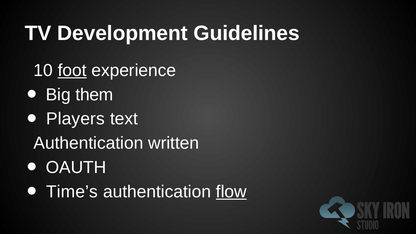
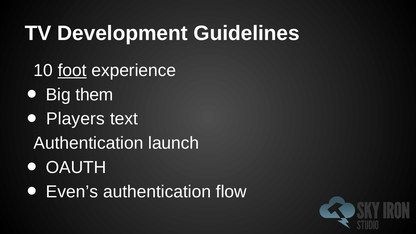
written: written -> launch (174, 143)
Time’s: Time’s -> Even’s (72, 192)
flow underline: present -> none (231, 192)
